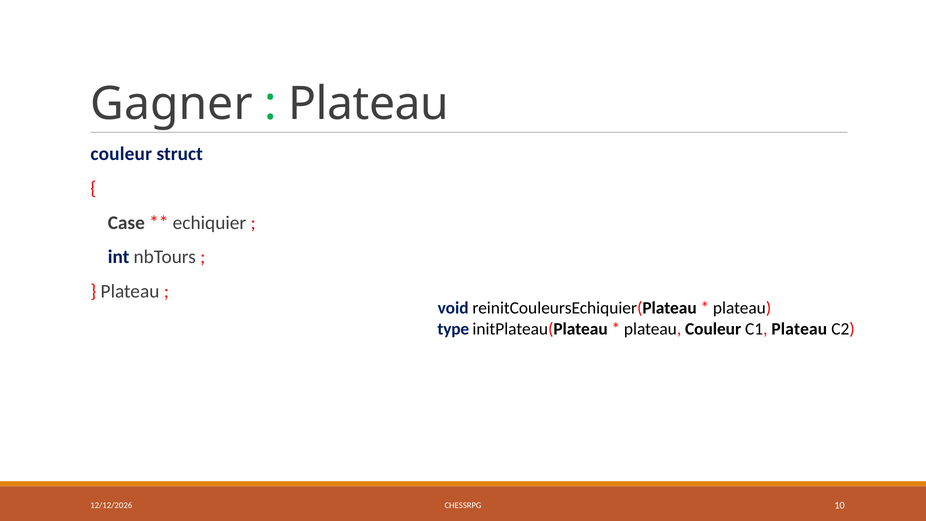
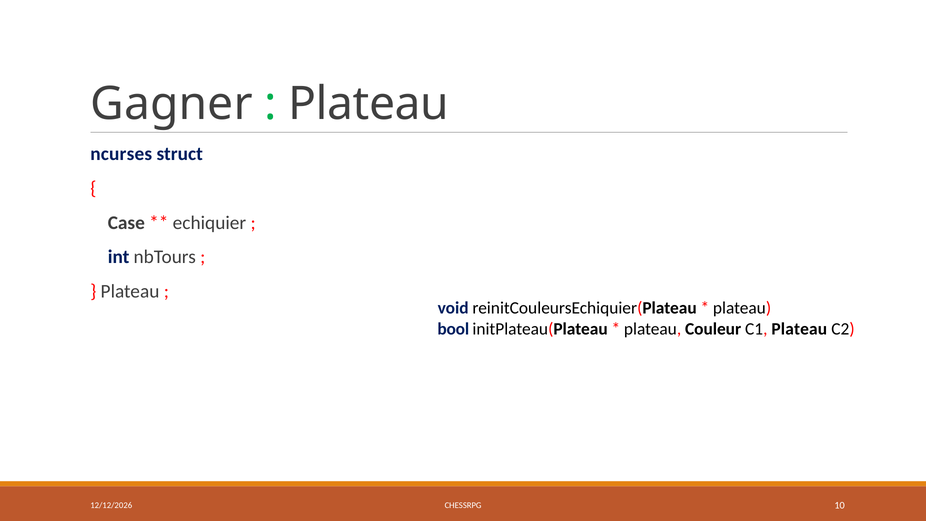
couleur: couleur -> ncurses (121, 154)
type: type -> bool (453, 329)
